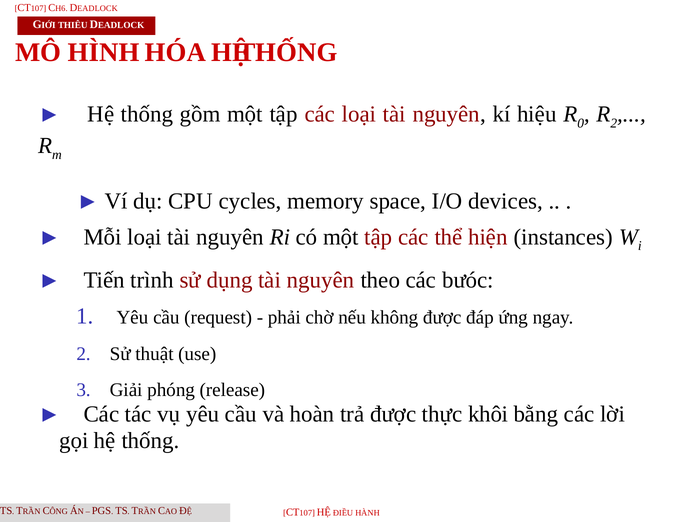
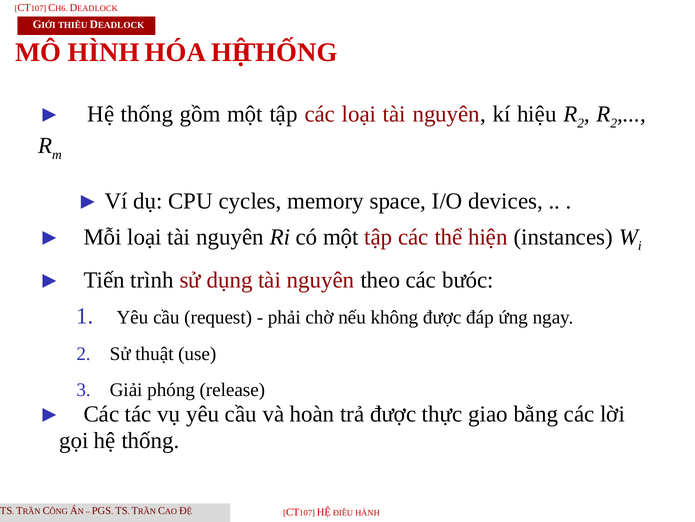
0: 0 -> 2 (581, 123)
khôi: khôi -> giao (488, 414)
